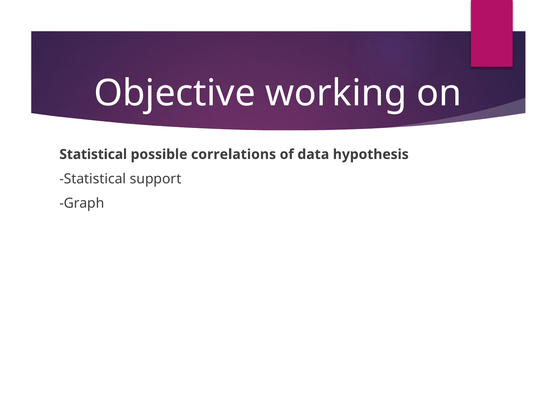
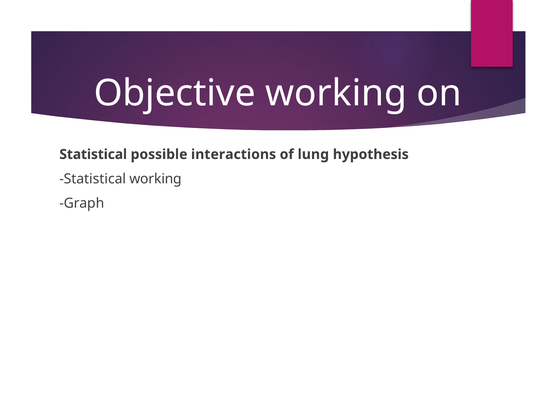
correlations: correlations -> interactions (234, 154)
data: data -> lung (313, 154)
Statistical support: support -> working (156, 179)
